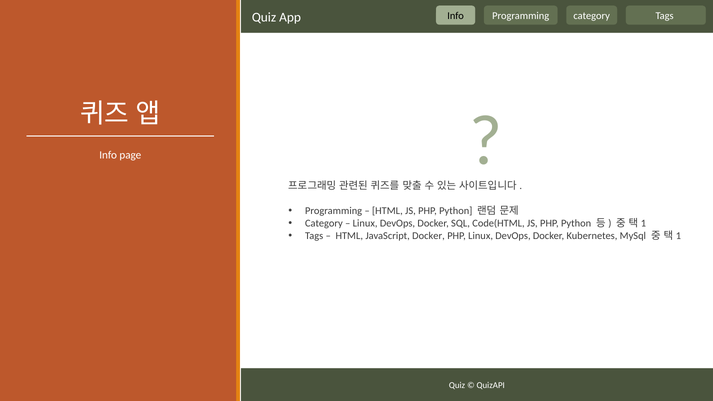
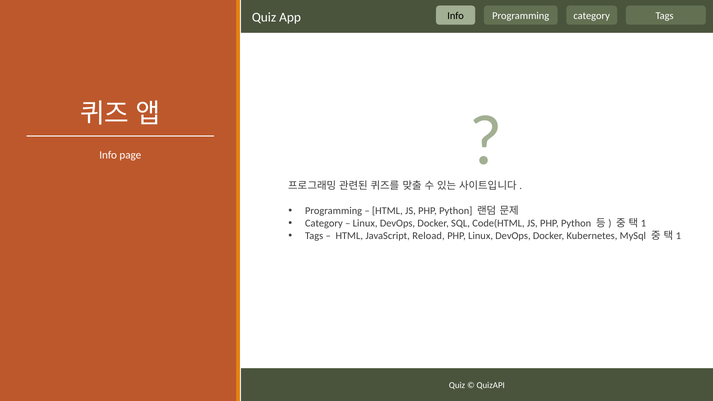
JavaScript Docker: Docker -> Reload (428, 236)
